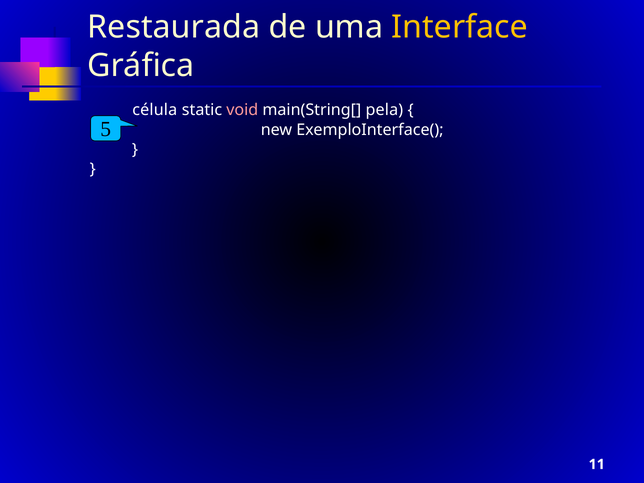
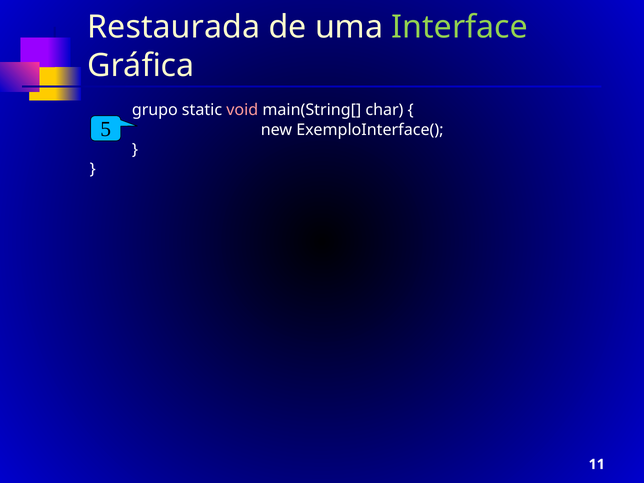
Interface colour: yellow -> light green (460, 27)
célula: célula -> grupo (155, 110)
pela: pela -> char (384, 110)
